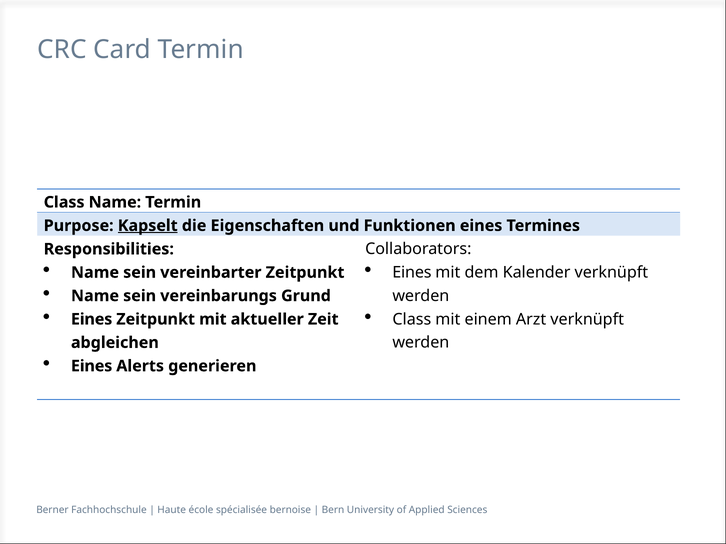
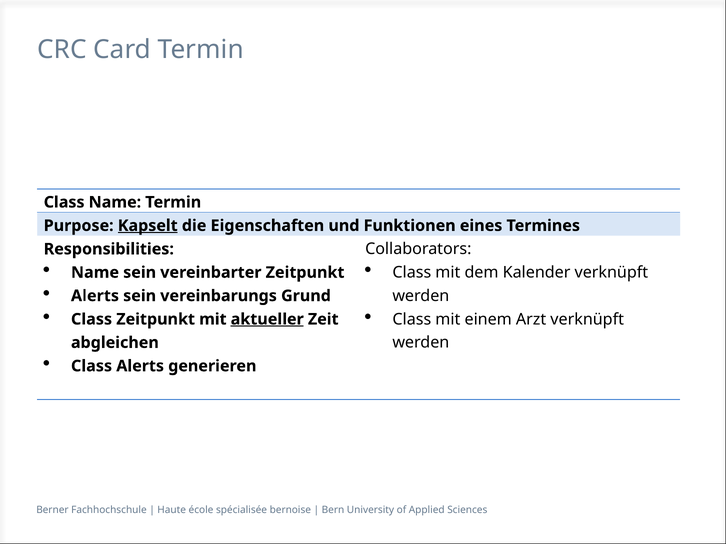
Eines: Eines -> Class (412, 273)
Name: Name -> Alerts (95, 296)
Eines: Eines -> Class (92, 320)
aktueller underline: none -> present (267, 320)
Eines: Eines -> Class (92, 366)
